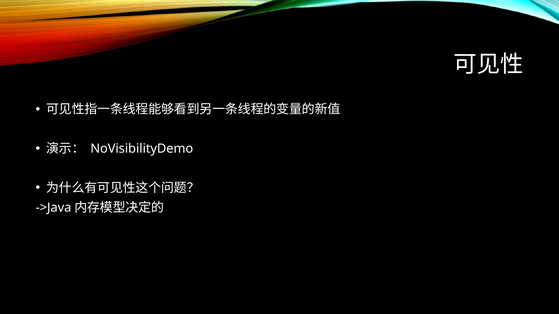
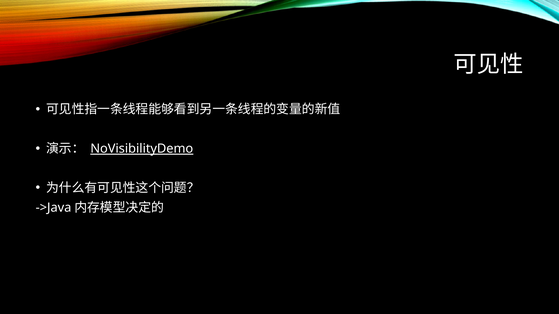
NoVisibilityDemo underline: none -> present (142, 149)
